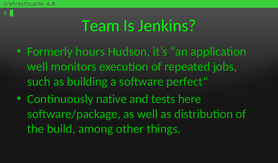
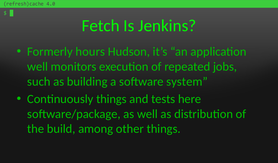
Team: Team -> Fetch (101, 26)
perfect: perfect -> system (187, 82)
Continuously native: native -> things (111, 99)
